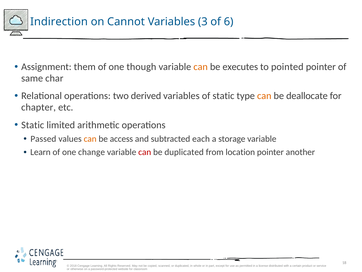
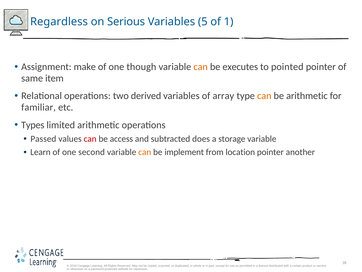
Indirection: Indirection -> Regardless (59, 22)
Cannot: Cannot -> Serious (126, 22)
3: 3 -> 5 (203, 22)
6: 6 -> 1 (229, 22)
them: them -> make (85, 67)
char: char -> item (54, 78)
of static: static -> array (223, 96)
be deallocate: deallocate -> arithmetic (307, 96)
chapter: chapter -> familiar (39, 107)
Static: Static -> Types (33, 125)
can colour: orange -> red (90, 139)
each: each -> does (201, 139)
change: change -> second (92, 152)
can colour: red -> orange (145, 152)
be duplicated: duplicated -> implement (184, 152)
